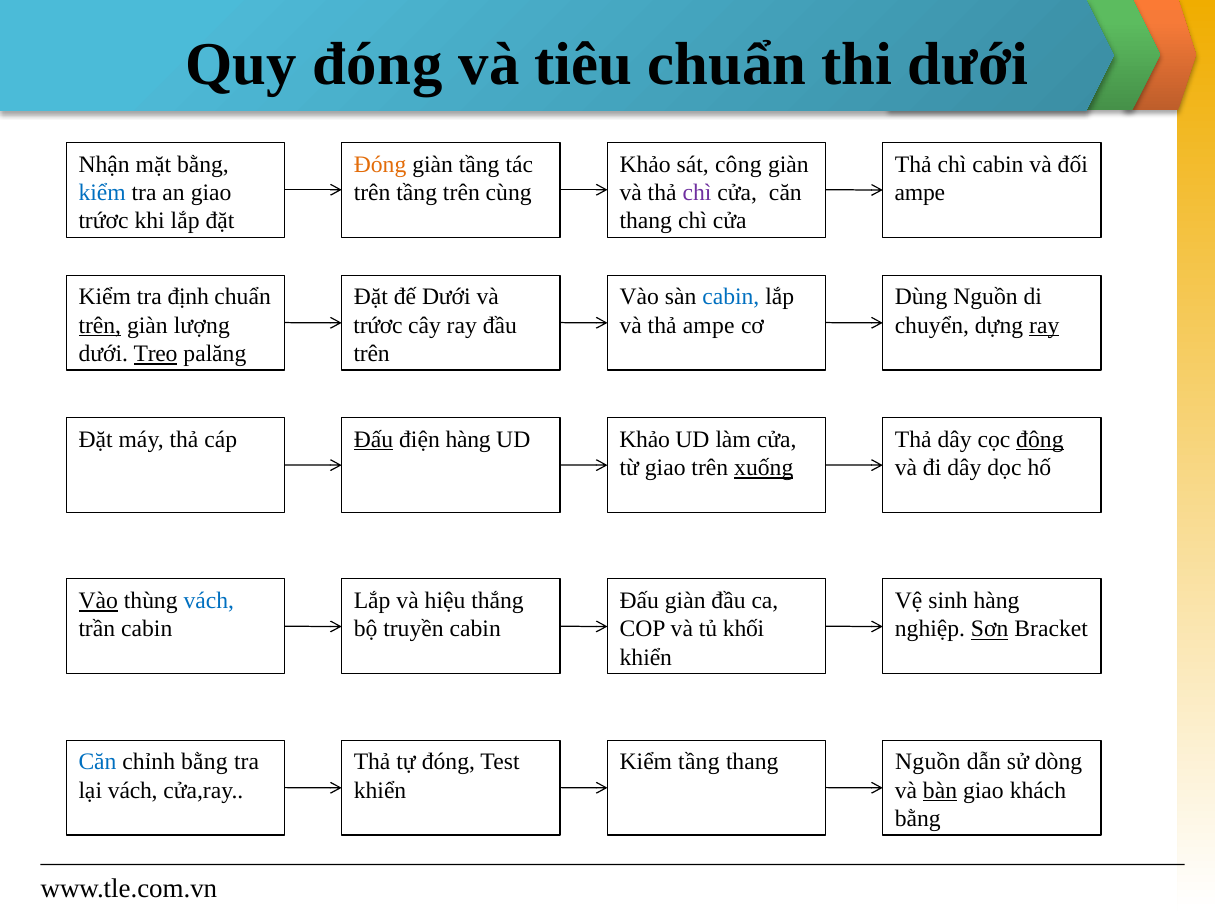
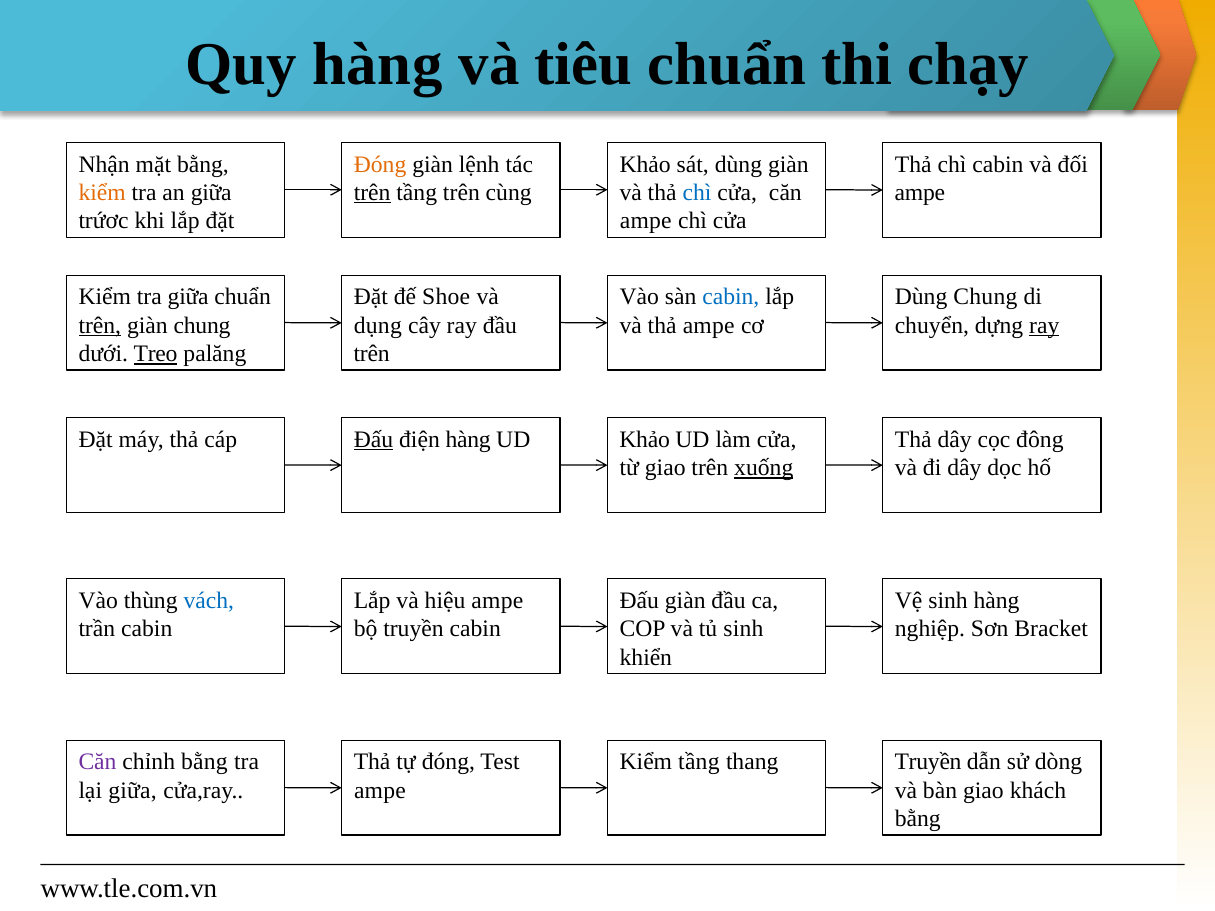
Quy đóng: đóng -> hàng (378, 64)
thi dưới: dưới -> chạy (968, 64)
giàn tầng: tầng -> lệnh (479, 164)
sát công: công -> dùng (738, 164)
kiểm colour: blue -> orange (102, 193)
an giao: giao -> giữa (211, 193)
trên underline: none -> present (372, 193)
chì colour: purple -> blue (697, 193)
thang: thang -> ampe (646, 221)
tra định: định -> giữa (188, 297)
đế Dưới: Dưới -> Shoe (446, 297)
Dùng Nguồn: Nguồn -> Chung (985, 297)
giàn lượng: lượng -> chung (202, 326)
trứơc: trứơc -> dụng (378, 326)
đông underline: present -> none (1040, 440)
Vào underline: present -> none (98, 601)
hiệu thắng: thắng -> ampe (497, 601)
tủ khối: khối -> sinh (743, 629)
Sơn underline: present -> none (990, 629)
Căn colour: blue -> purple (98, 762)
thang Nguồn: Nguồn -> Truyền (928, 762)
lại vách: vách -> giữa (133, 791)
khiển: khiển -> ampe (380, 791)
bàn underline: present -> none (940, 791)
